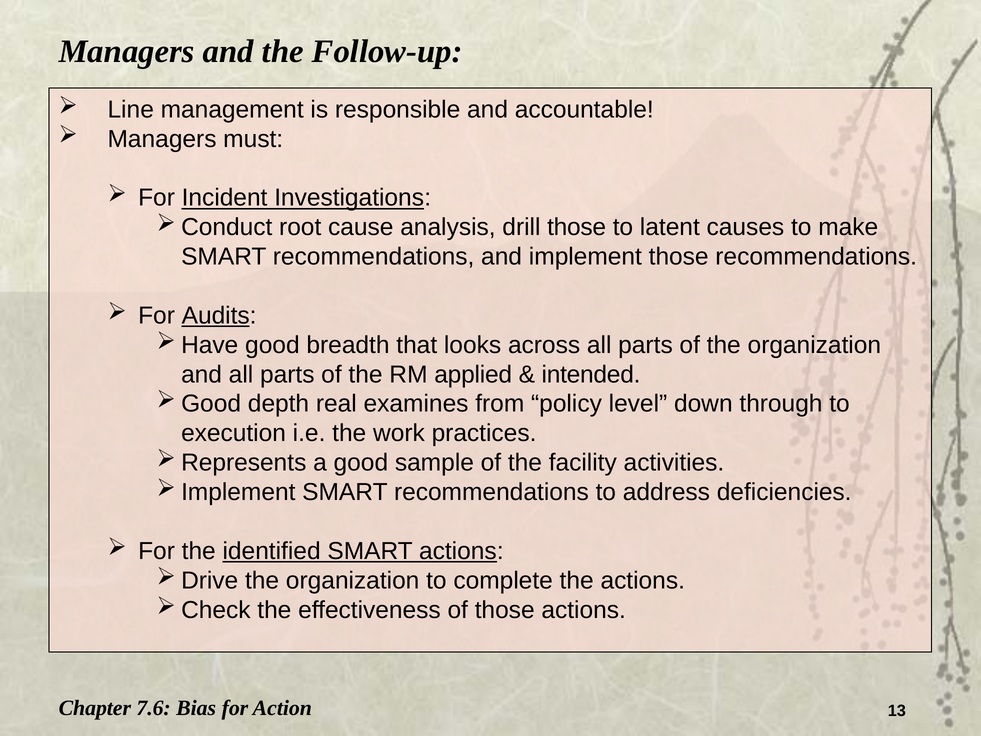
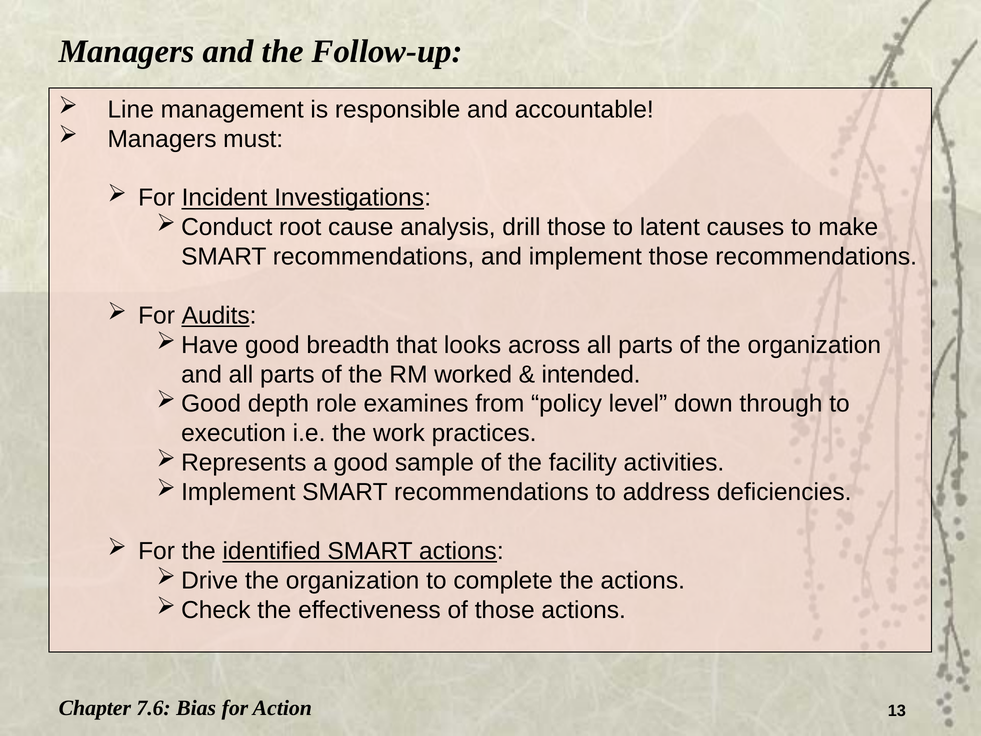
applied: applied -> worked (473, 374)
real: real -> role (336, 404)
